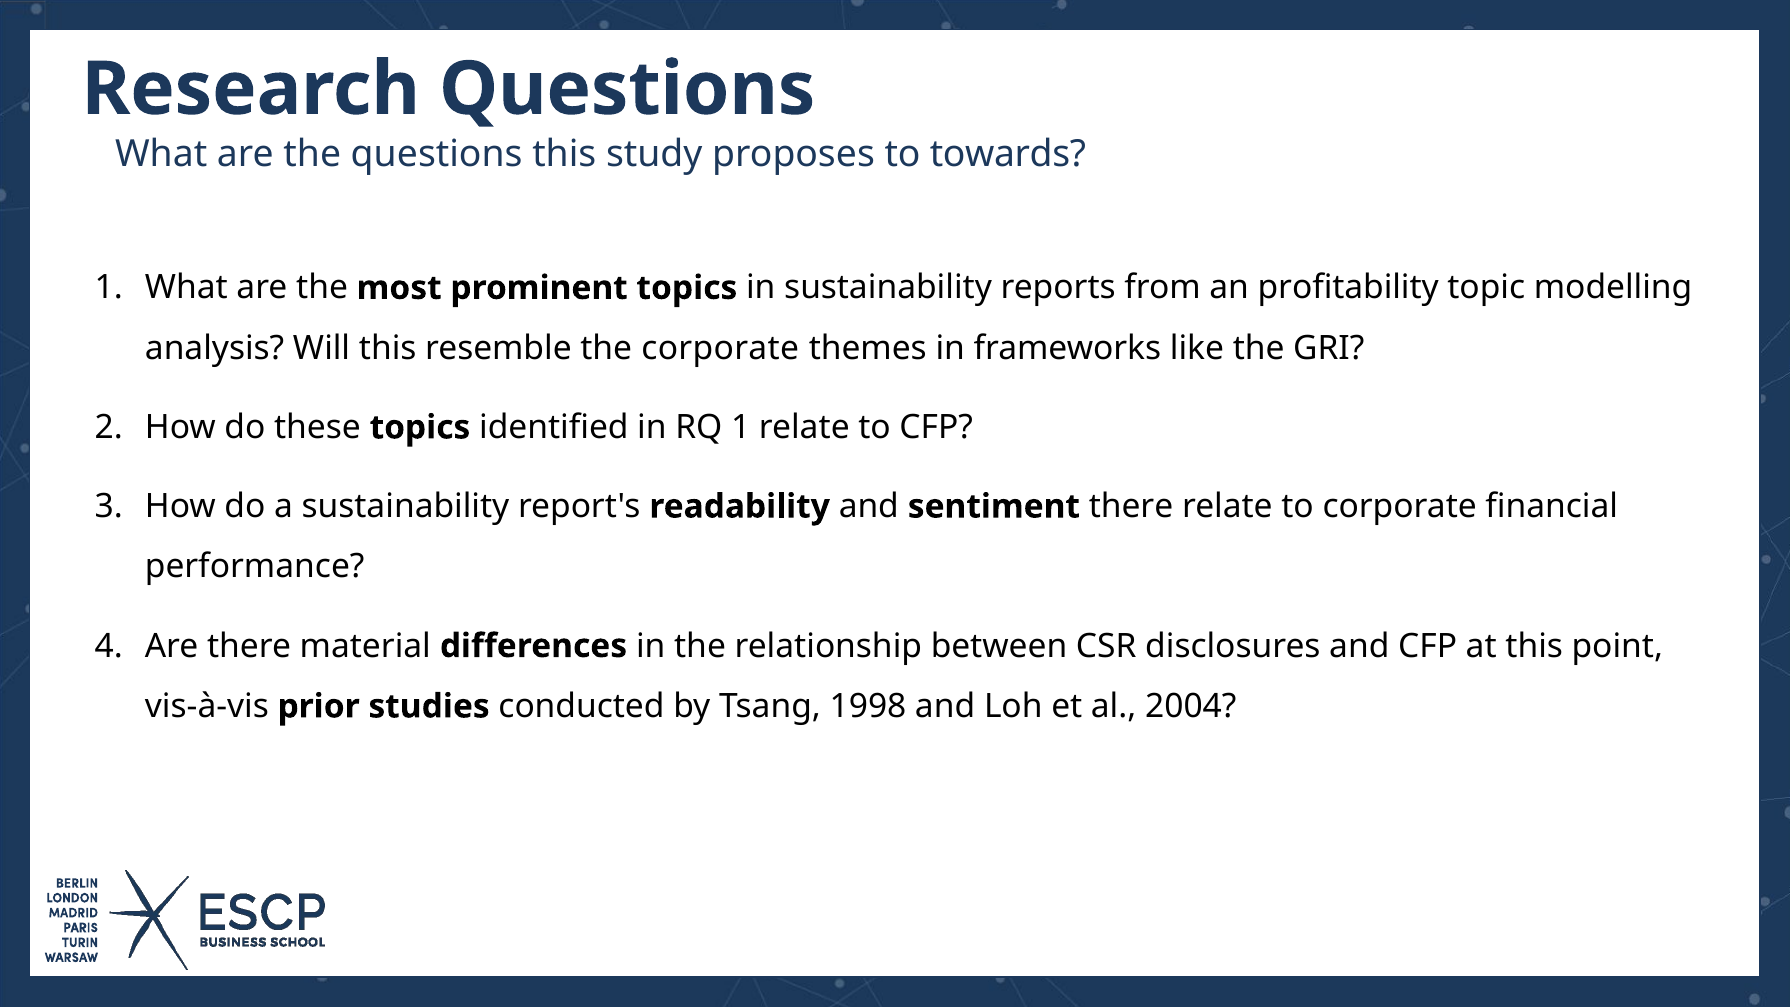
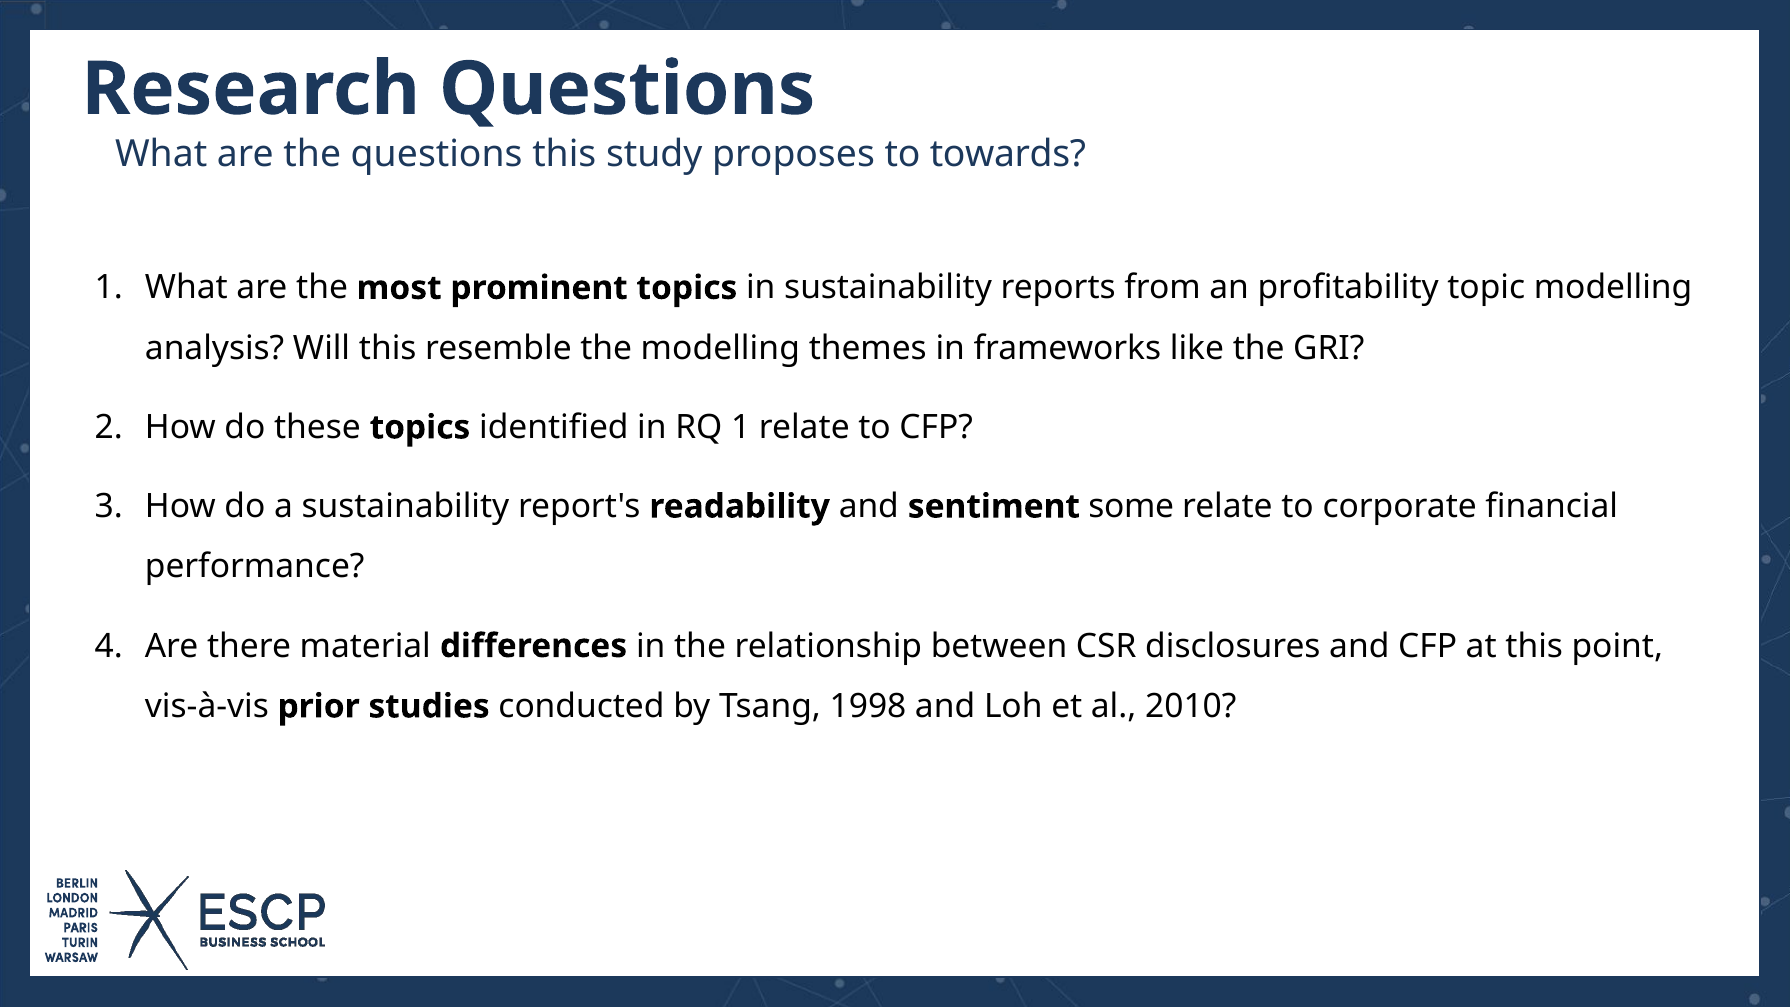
the corporate: corporate -> modelling (720, 348)
sentiment there: there -> some (1131, 506)
2004: 2004 -> 2010 (1191, 706)
